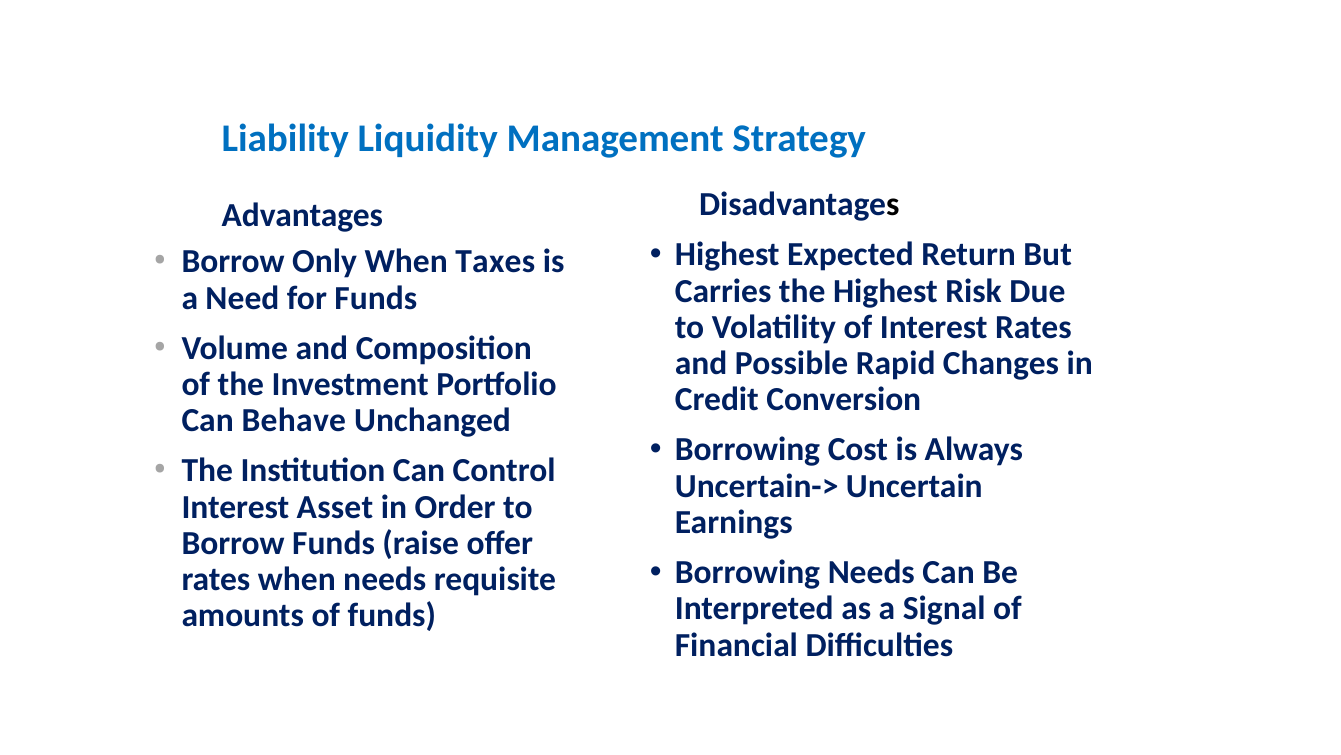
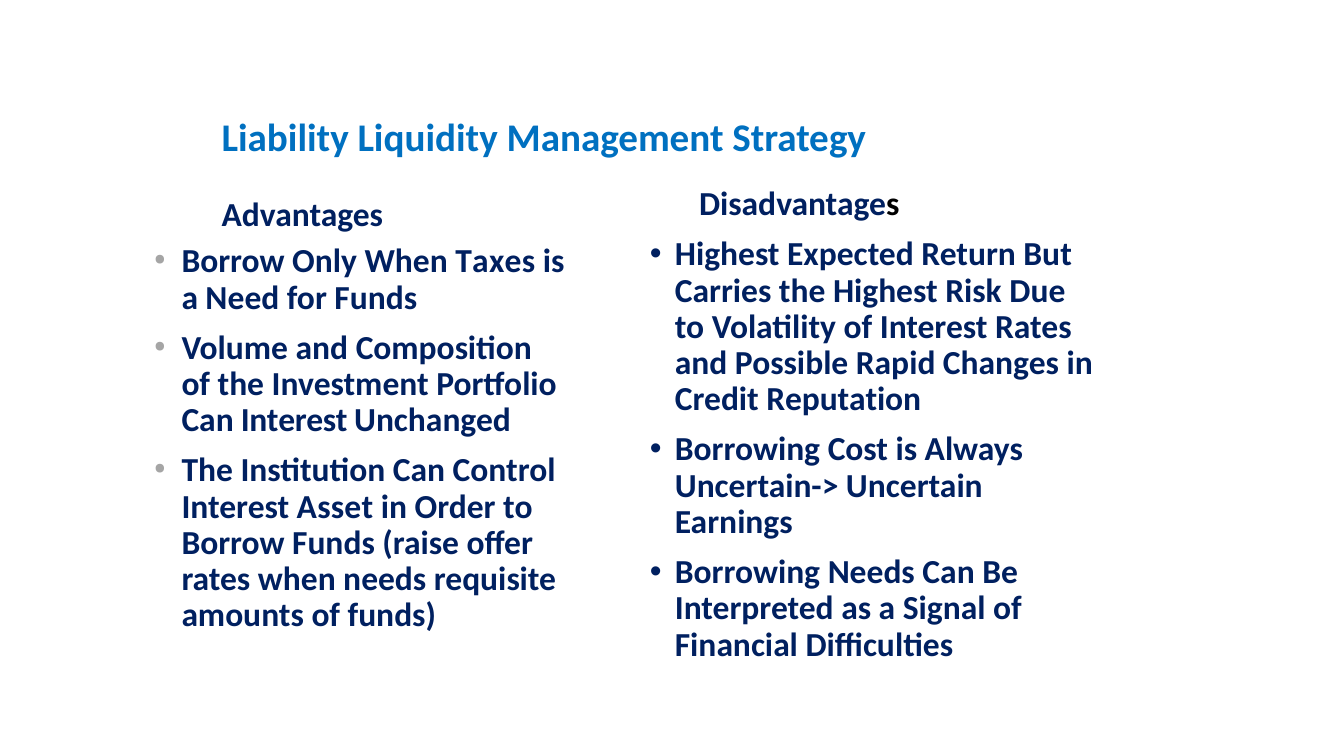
Conversion: Conversion -> Reputation (844, 399)
Can Behave: Behave -> Interest (294, 420)
